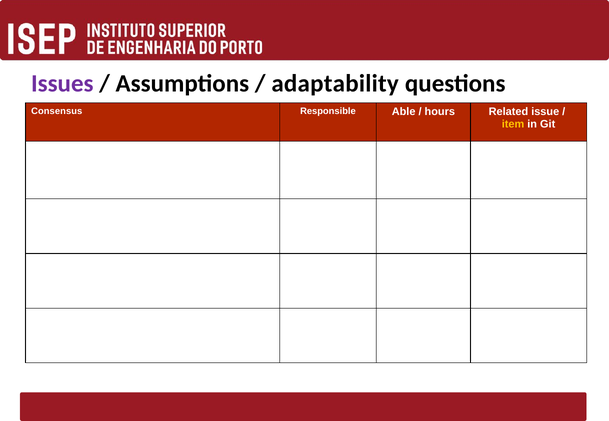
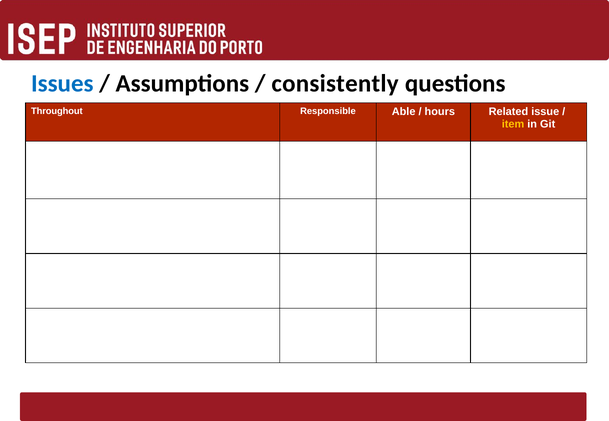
Issues colour: purple -> blue (62, 84)
adaptability: adaptability -> consistently (335, 84)
Consensus: Consensus -> Throughout (57, 111)
